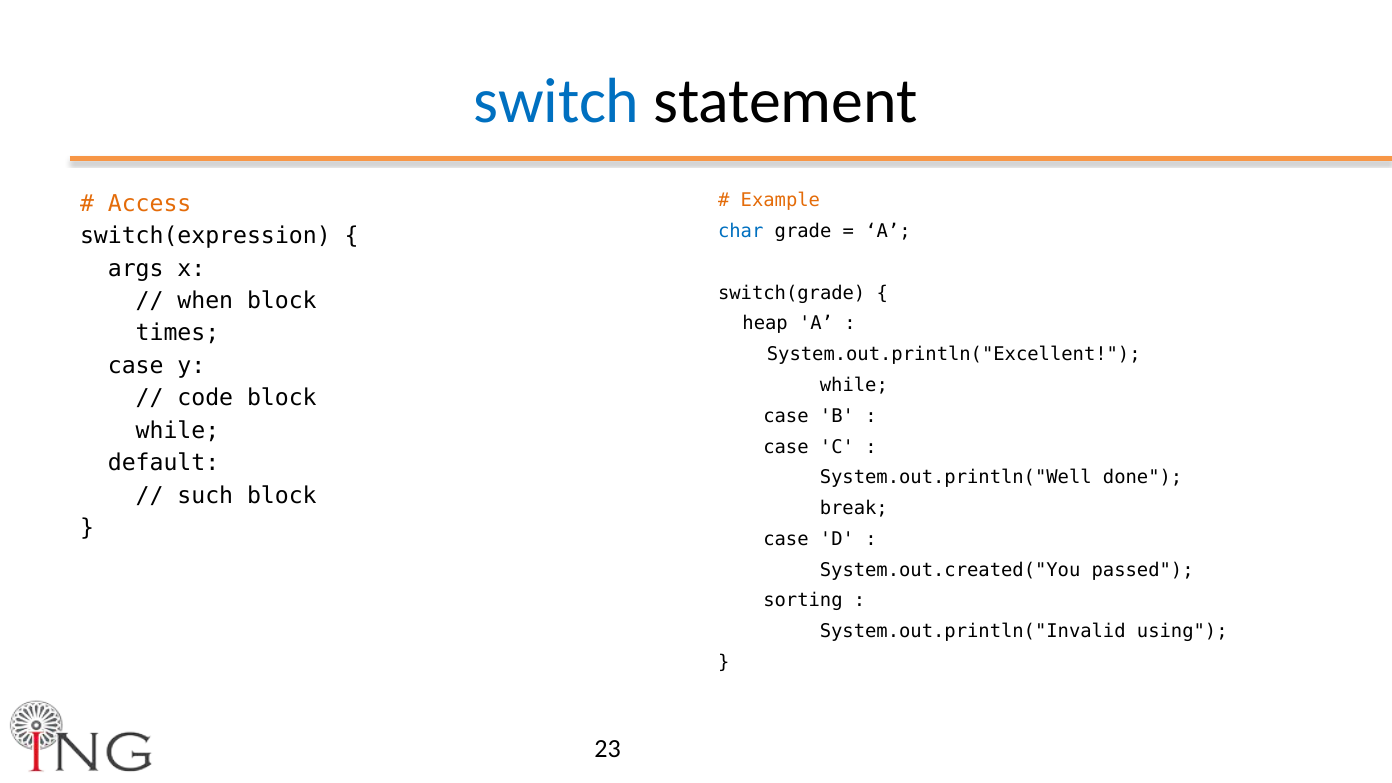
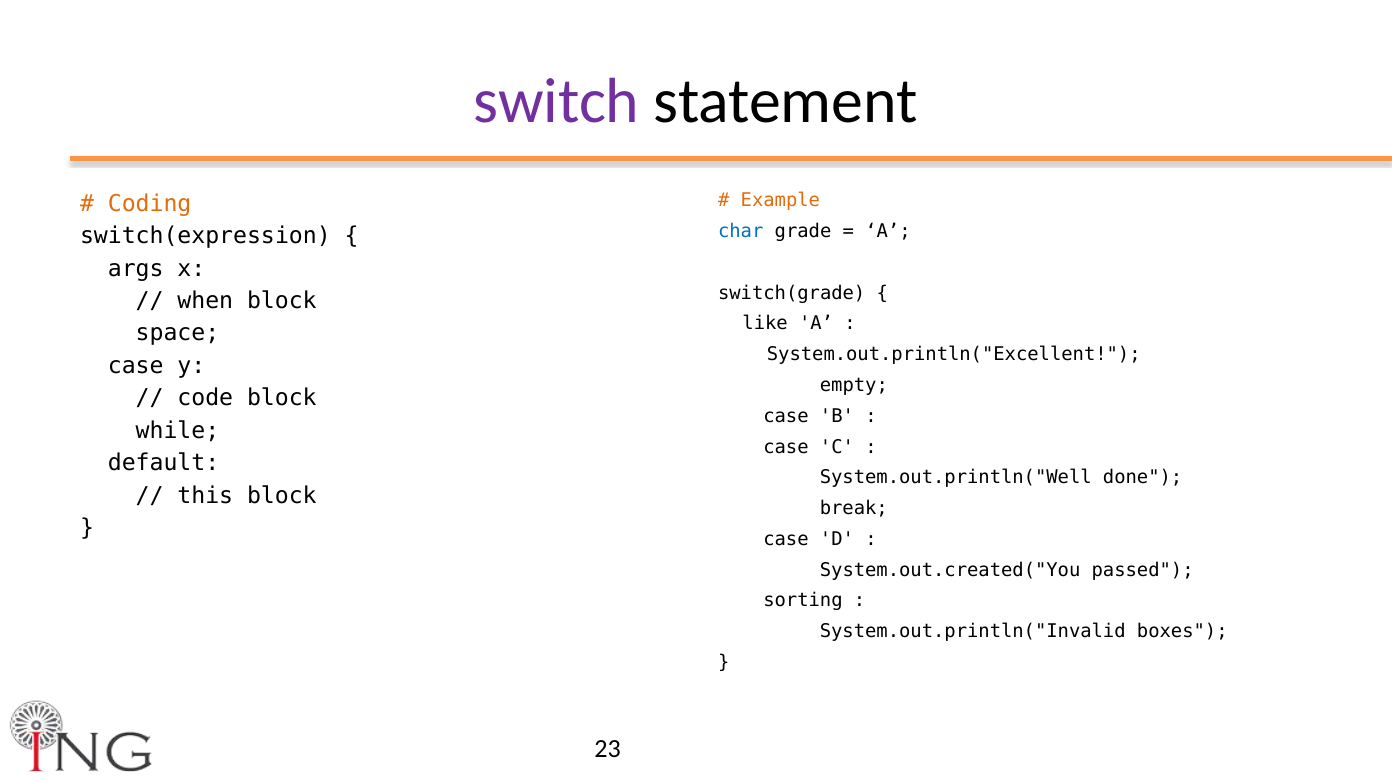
switch colour: blue -> purple (556, 101)
Access: Access -> Coding (150, 203)
heap: heap -> like (765, 324)
times: times -> space (177, 333)
while: while -> empty (854, 385)
such: such -> this (205, 496)
using: using -> boxes (1182, 632)
